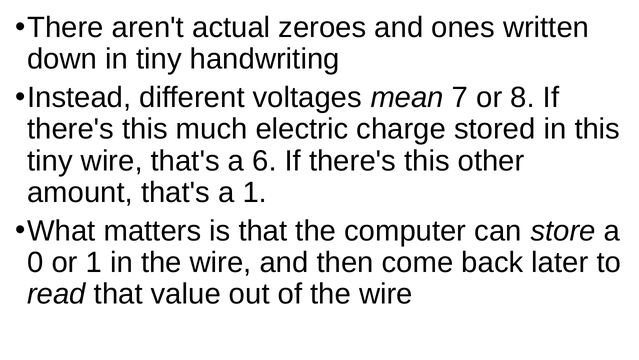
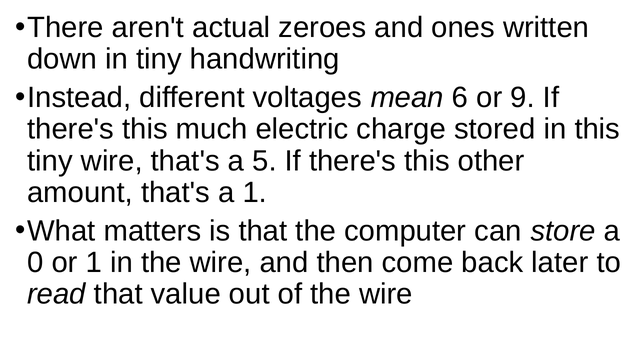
7: 7 -> 6 (460, 97)
8: 8 -> 9 (523, 97)
6: 6 -> 5 (264, 161)
